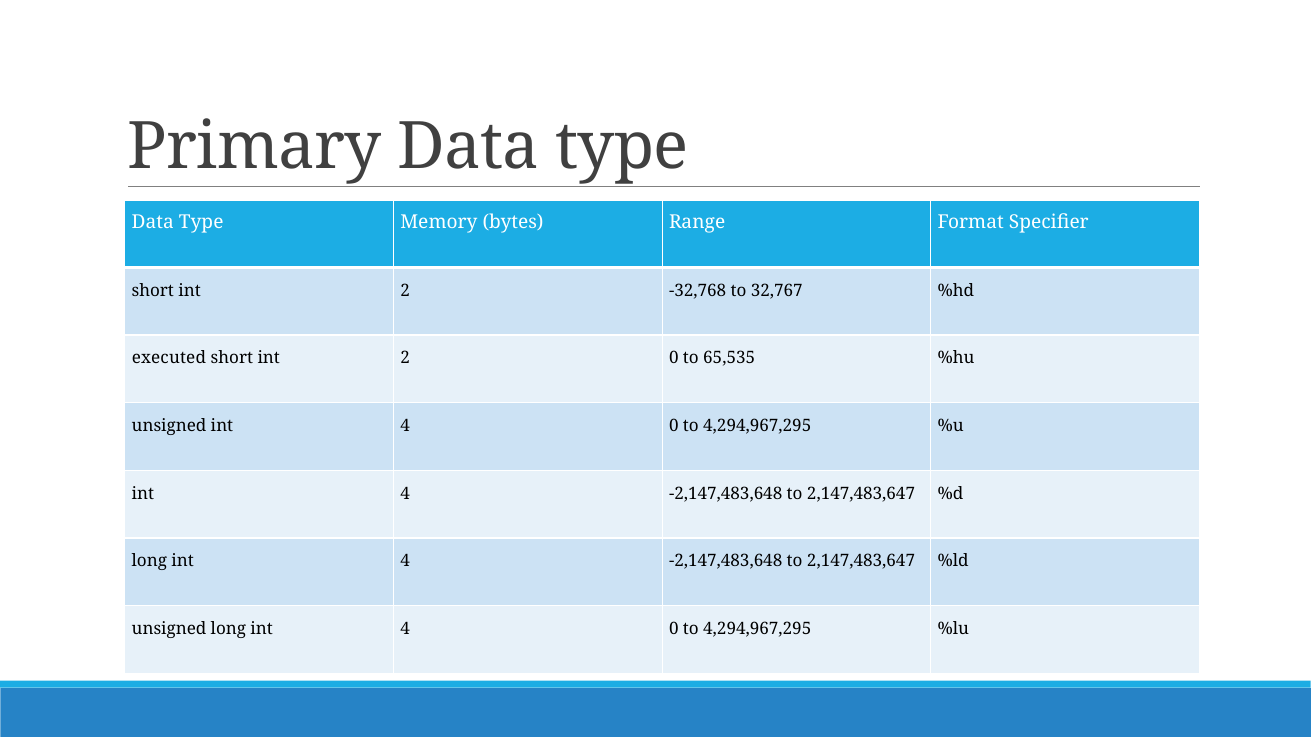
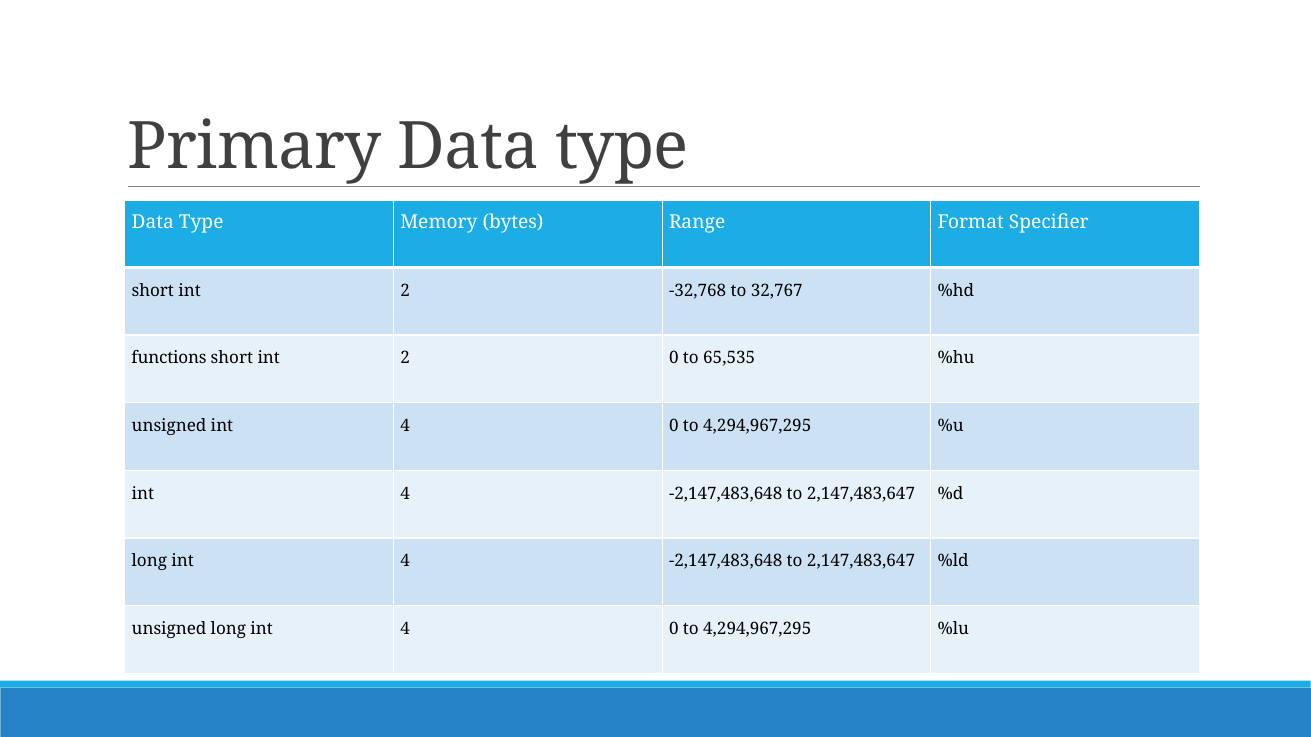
executed: executed -> functions (169, 359)
